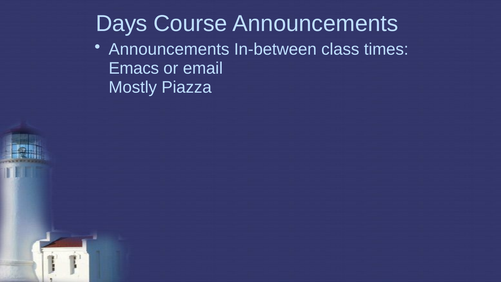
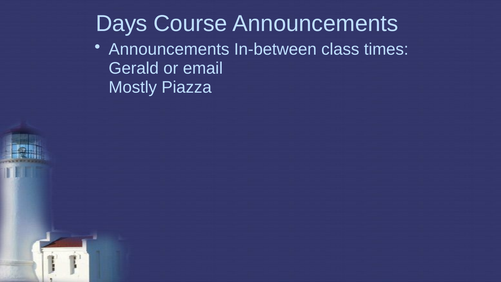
Emacs: Emacs -> Gerald (134, 68)
